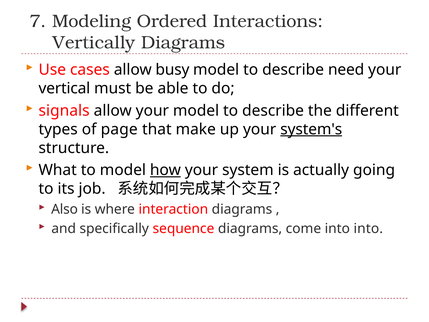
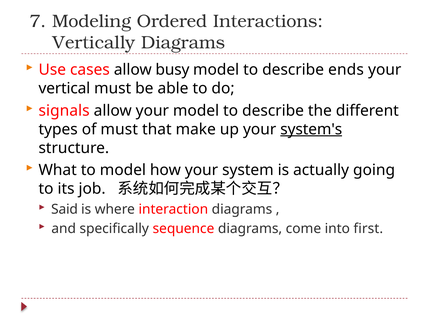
need: need -> ends (346, 70)
of page: page -> must (119, 129)
how underline: present -> none (165, 170)
Also: Also -> Said (65, 209)
into into: into -> first (368, 229)
